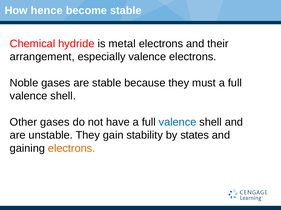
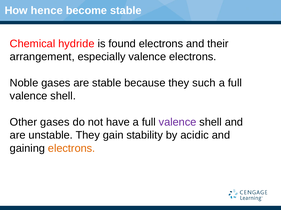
metal: metal -> found (122, 44)
must: must -> such (204, 83)
valence colour: blue -> purple (178, 123)
states: states -> acidic (195, 136)
